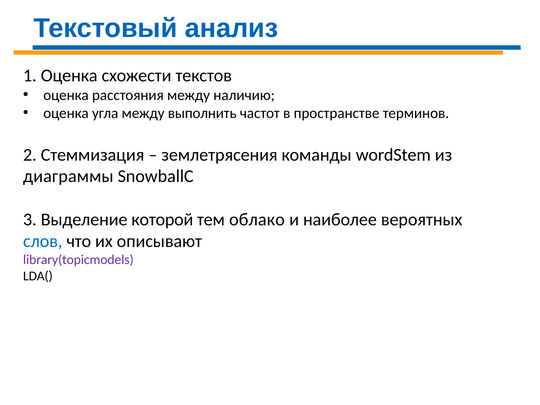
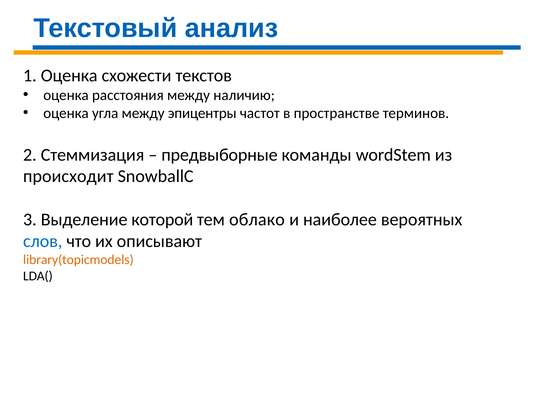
выполнить: выполнить -> эпицентры (202, 113)
землетрясения: землетрясения -> предвыборные (219, 155)
диаграммы: диаграммы -> происходит (68, 176)
library(topicmodels colour: purple -> orange (78, 260)
